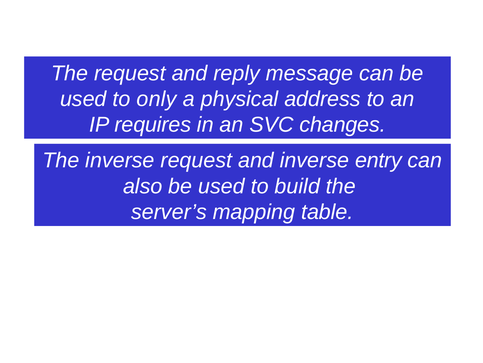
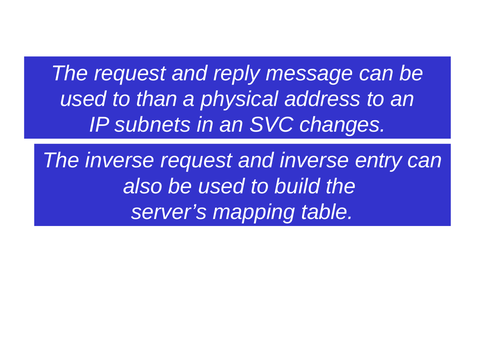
only: only -> than (157, 99)
requires: requires -> subnets (153, 125)
